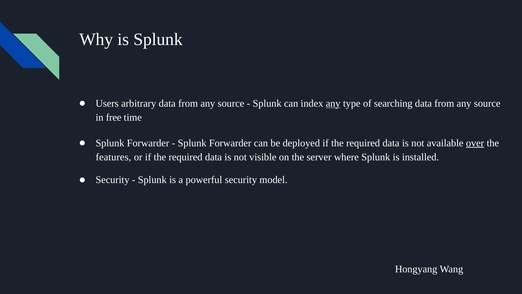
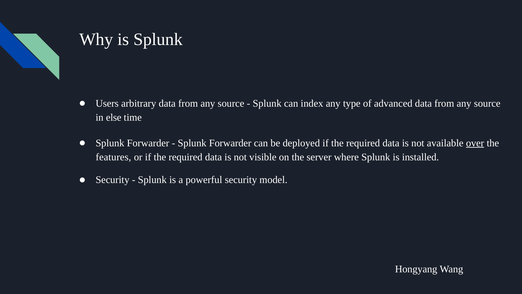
any underline: present -> none (333, 103)
searching: searching -> advanced (393, 103)
free: free -> else (114, 117)
